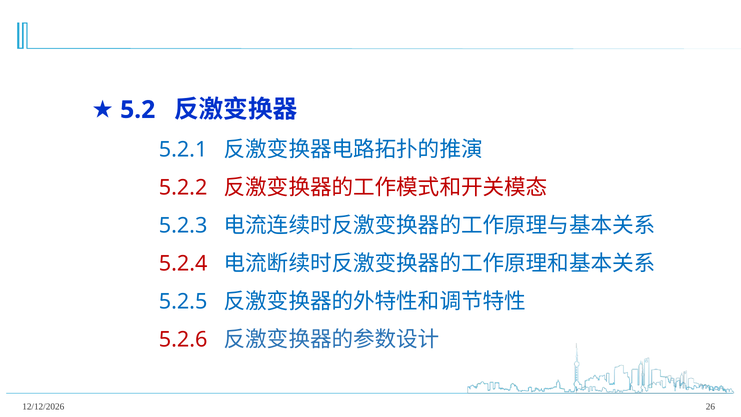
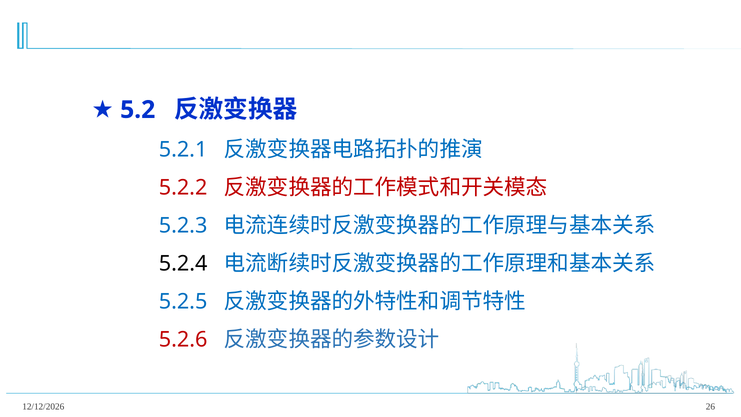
5.2.4 colour: red -> black (183, 264)
